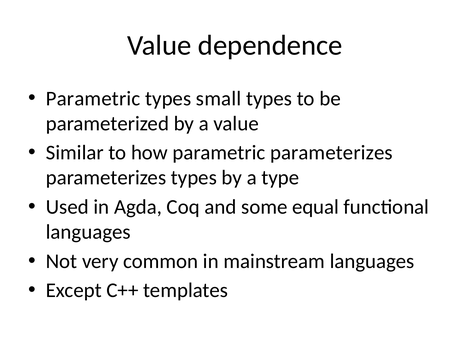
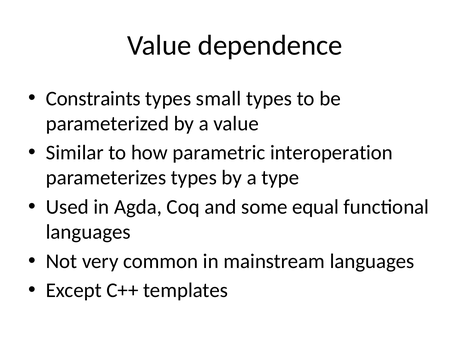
Parametric: Parametric -> Constraints (93, 99)
parametric parameterizes: parameterizes -> interoperation (331, 153)
